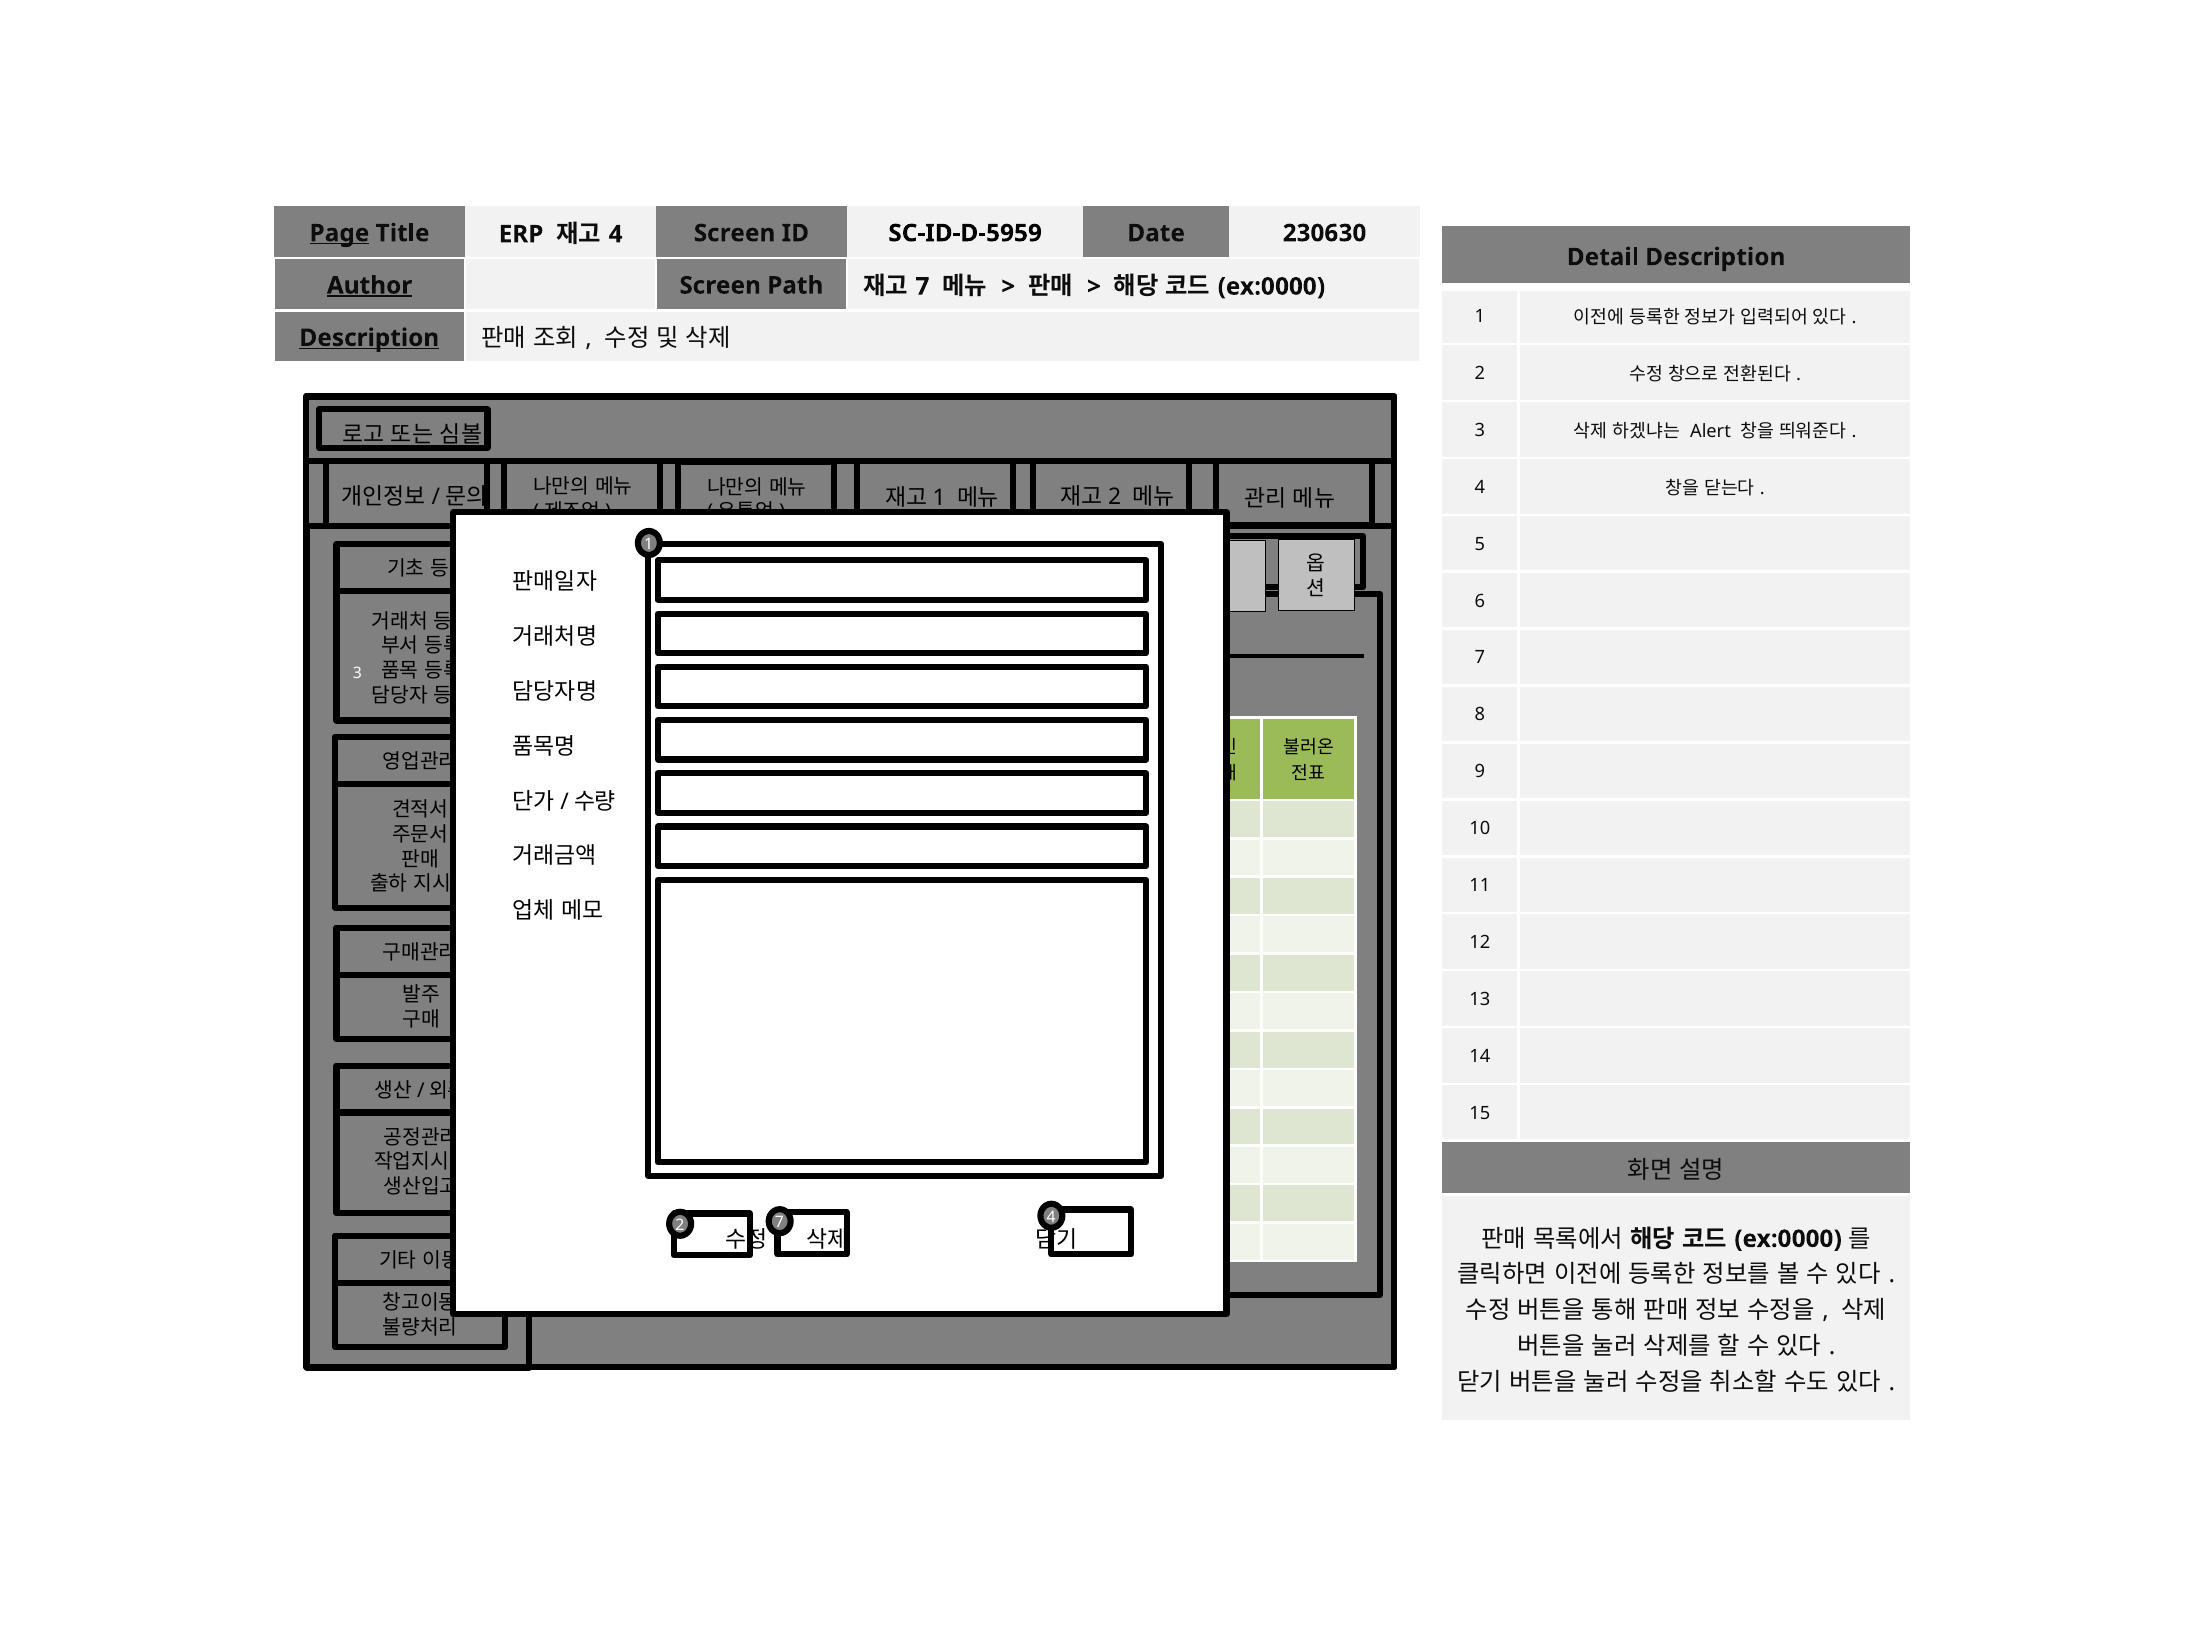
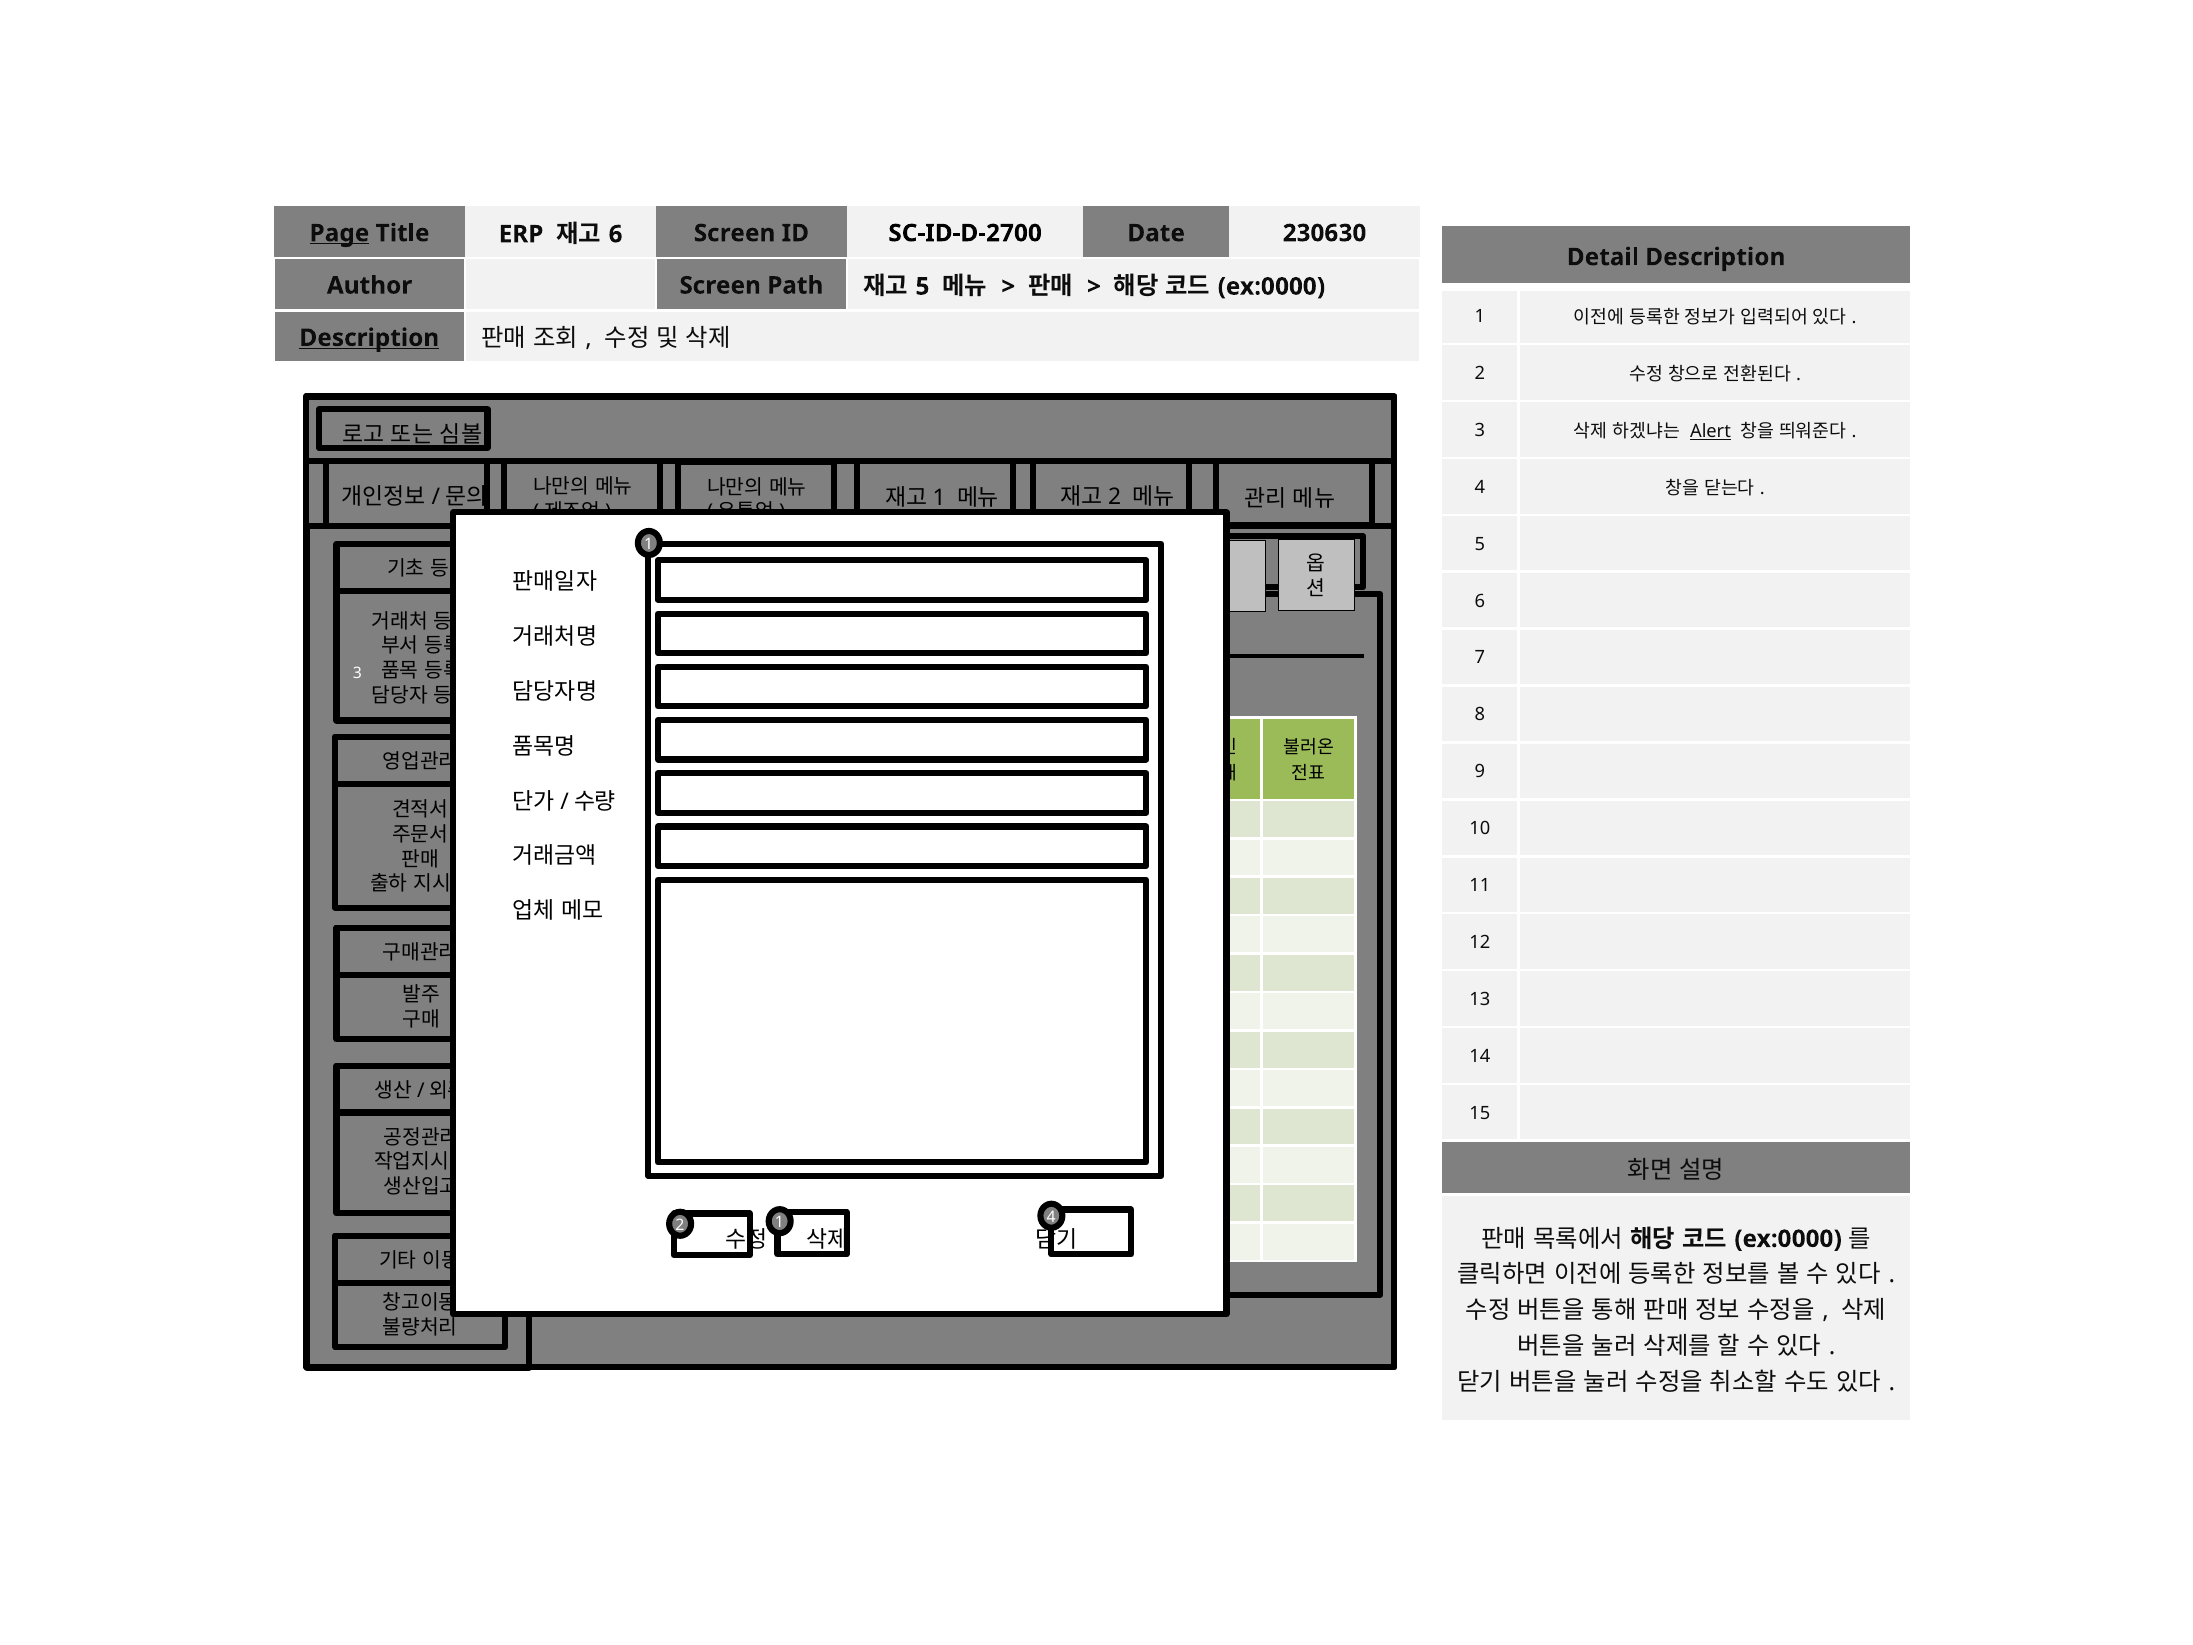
4: 4 -> 6 (616, 234)
SC-ID-D-5959: SC-ID-D-5959 -> SC-ID-D-2700 (965, 233)
Author underline: present -> none (370, 286)
7: 7 -> 5 (922, 287)
Alert underline: none -> present (1711, 431)
7: 7 -> 1 (779, 1222)
